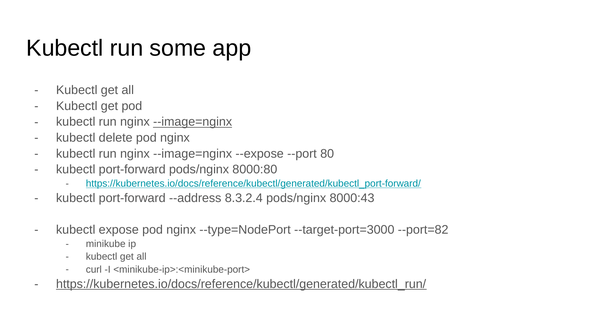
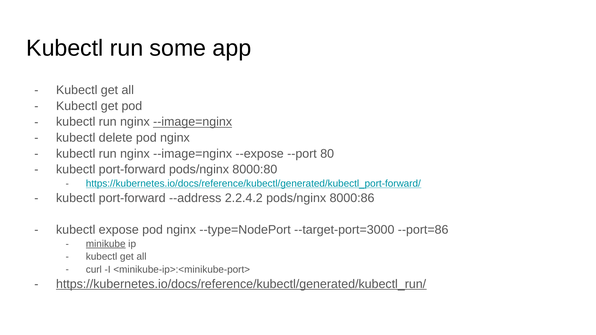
8.3.2.4: 8.3.2.4 -> 2.2.4.2 (244, 198)
8000:43: 8000:43 -> 8000:86 (352, 198)
--port=82: --port=82 -> --port=86 (423, 230)
minikube underline: none -> present (106, 244)
